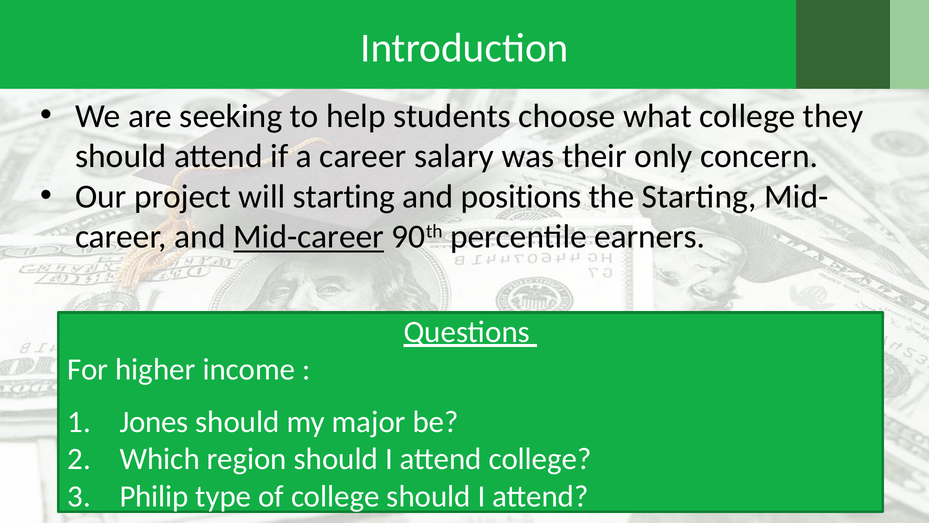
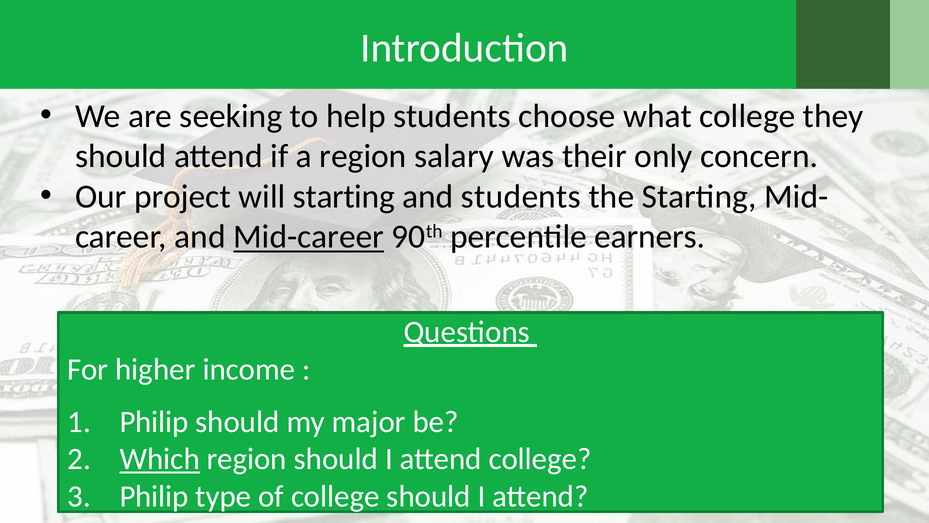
a career: career -> region (363, 156)
and positions: positions -> students (521, 196)
Jones: Jones -> Philip (154, 422)
Which underline: none -> present (160, 459)
